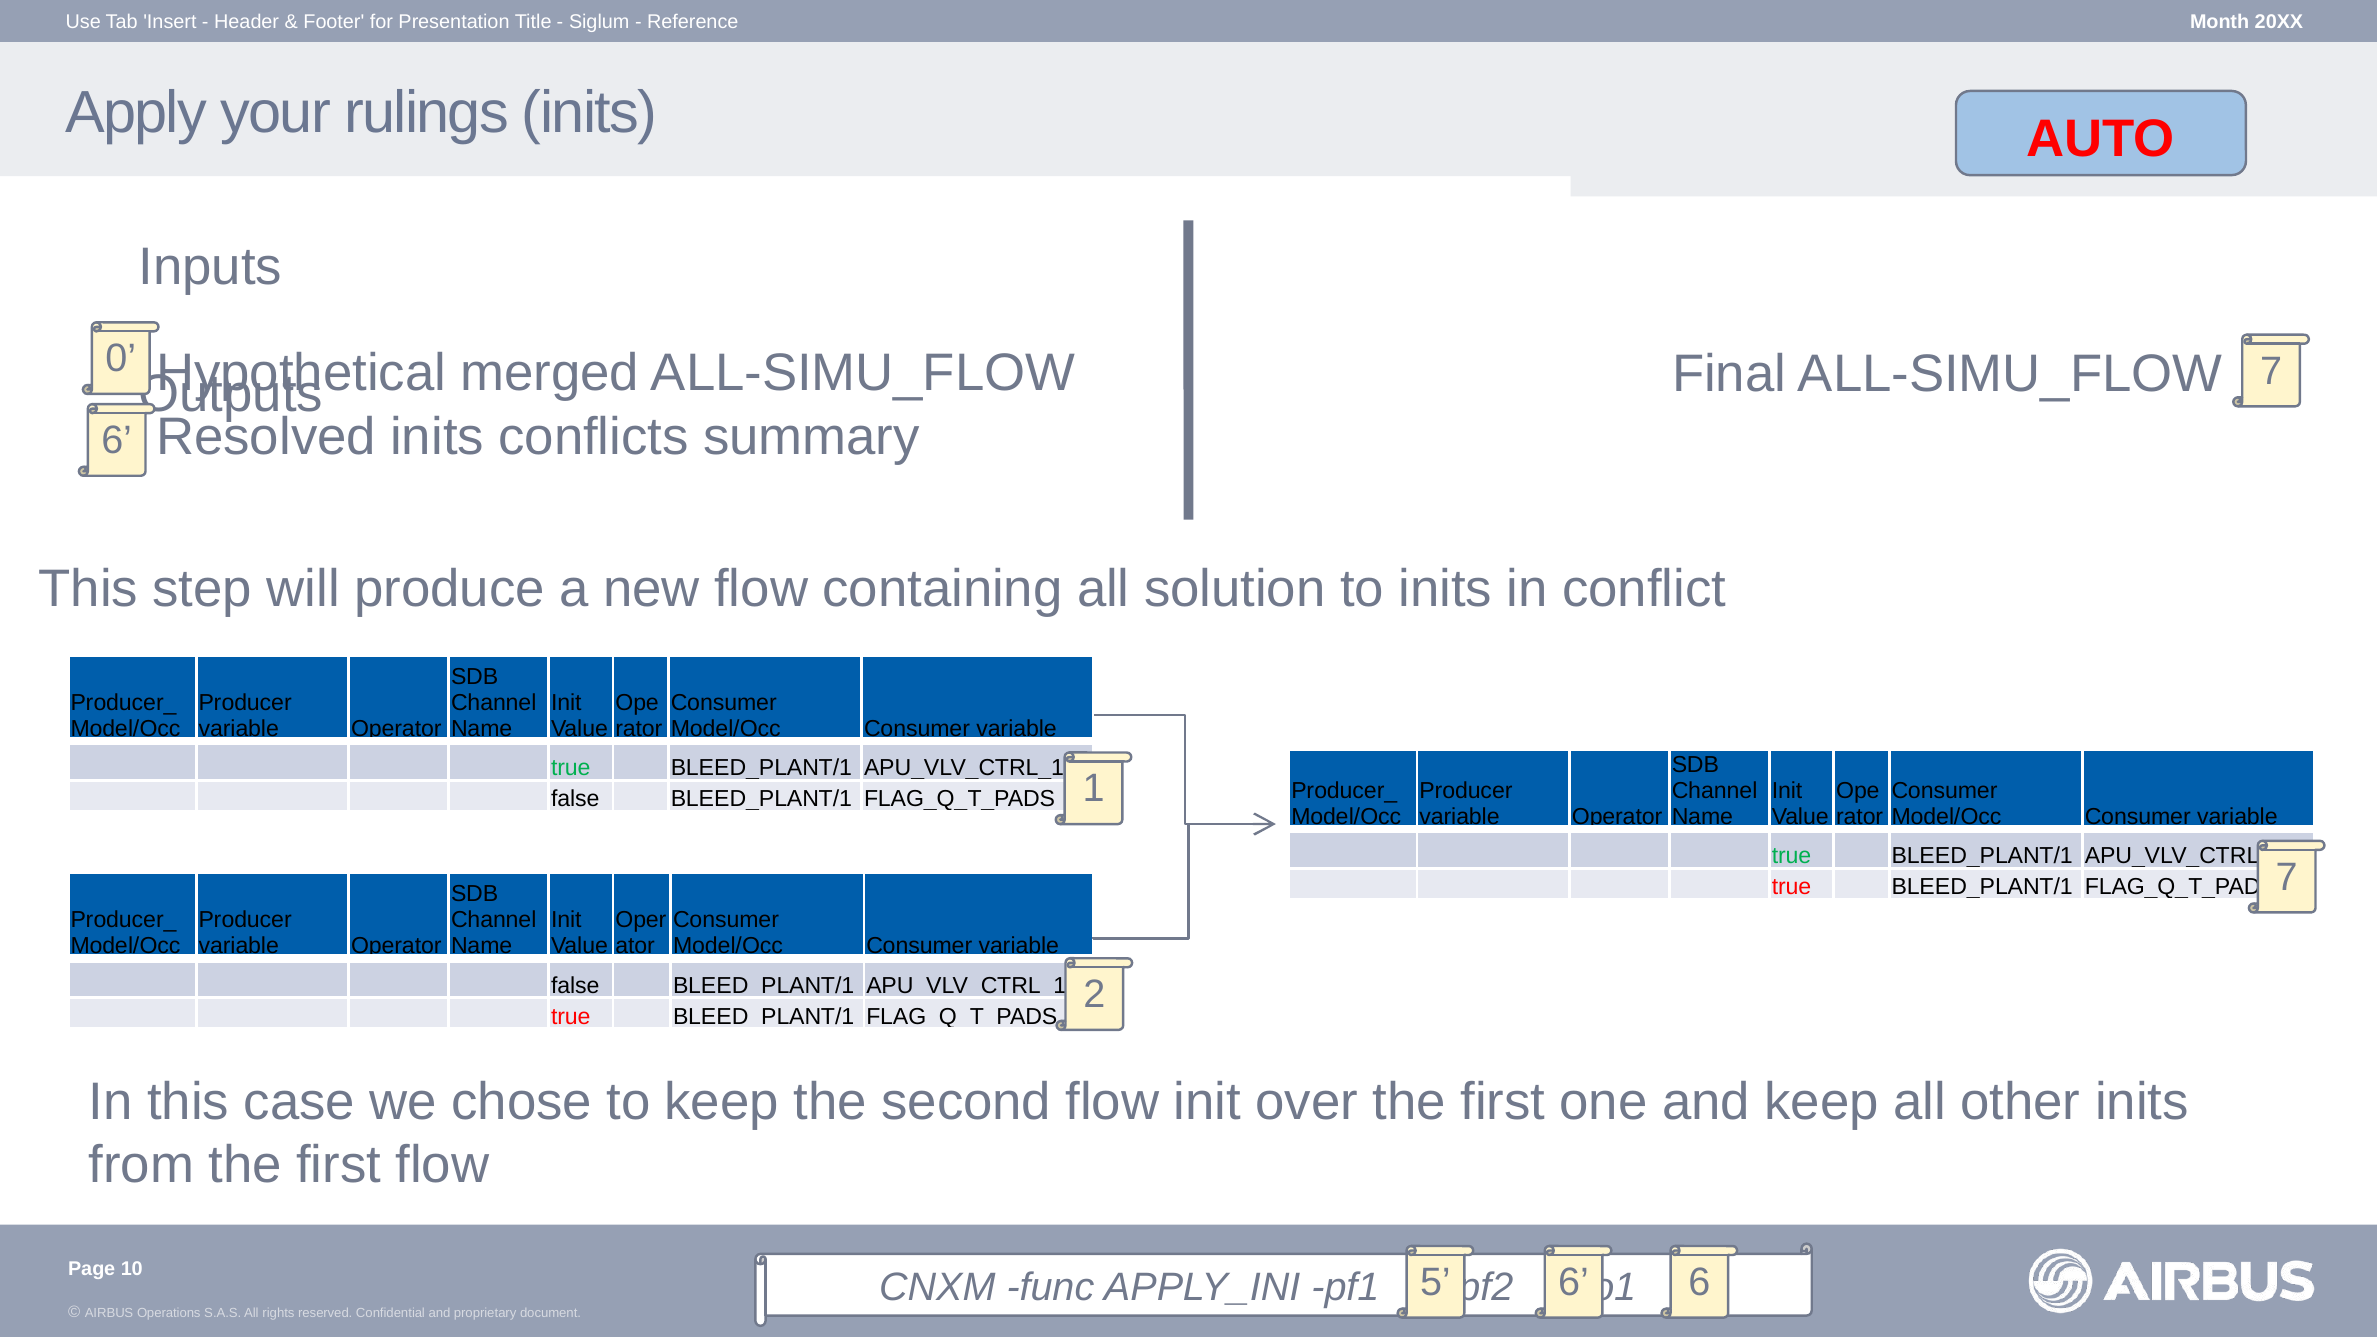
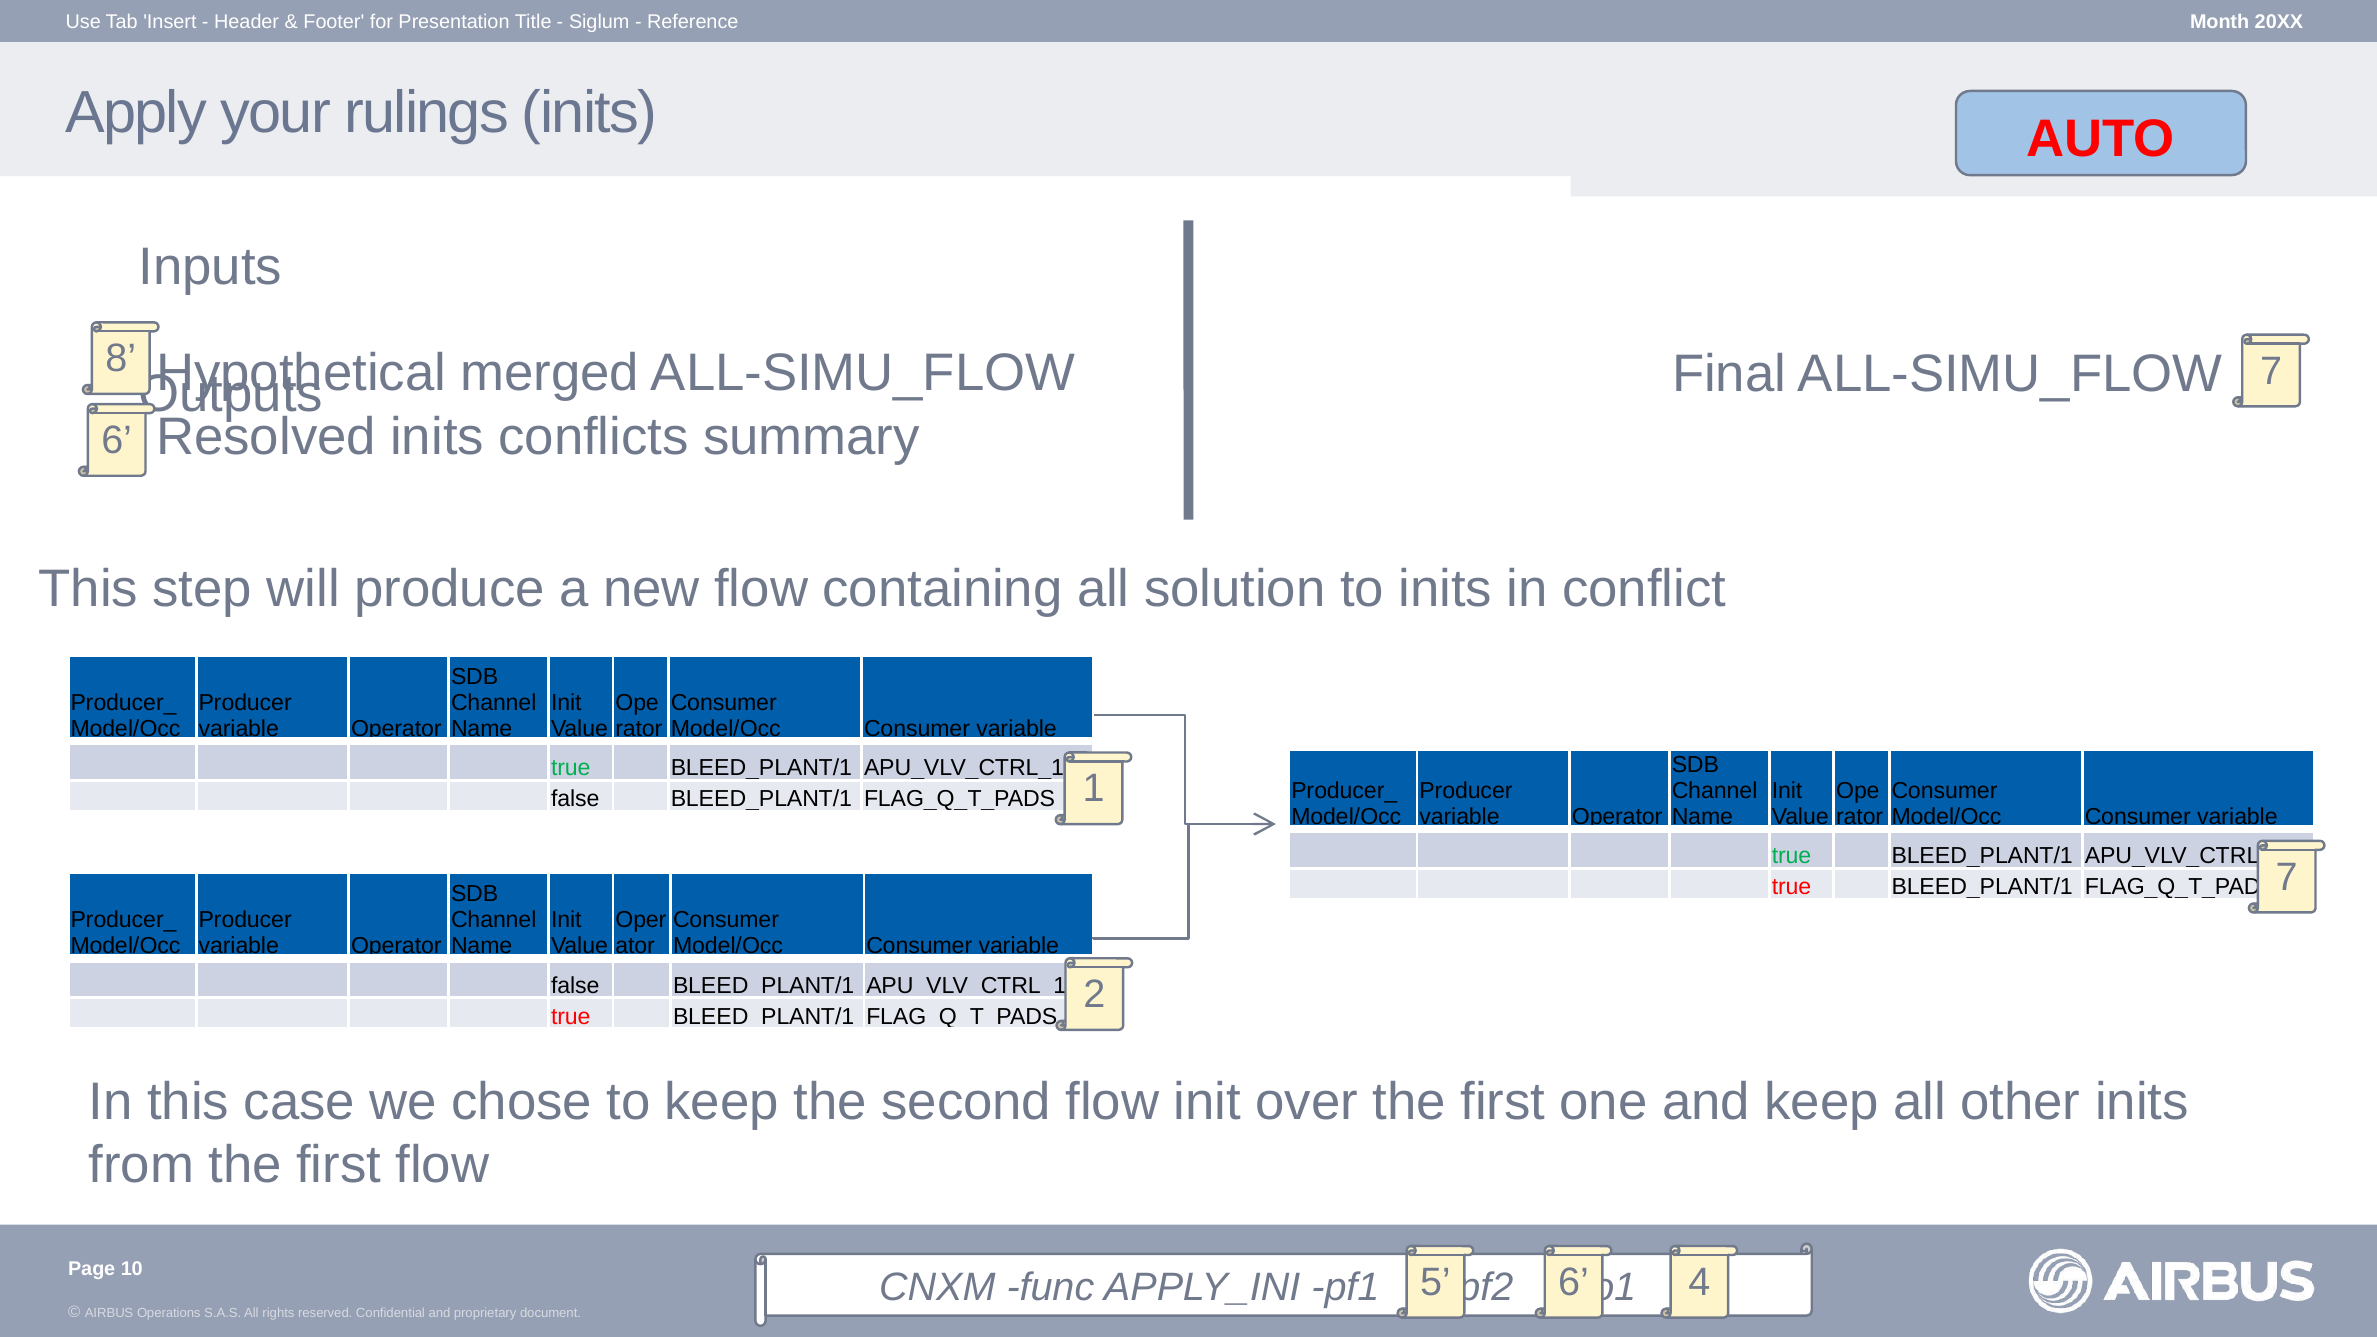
0: 0 -> 8 (121, 359)
6 6: 6 -> 4 (1699, 1282)
